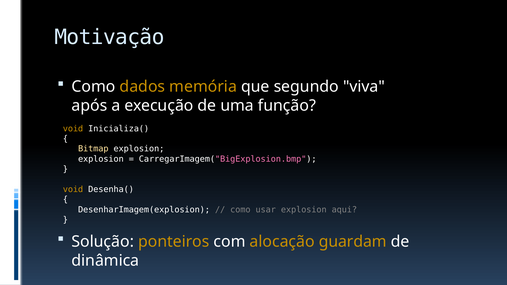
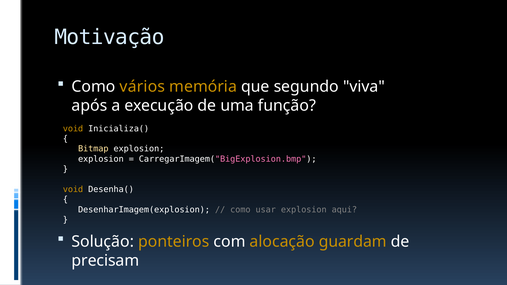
dados: dados -> vários (142, 87)
dinâmica: dinâmica -> precisam (105, 261)
